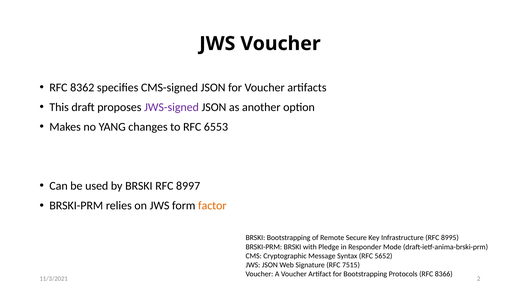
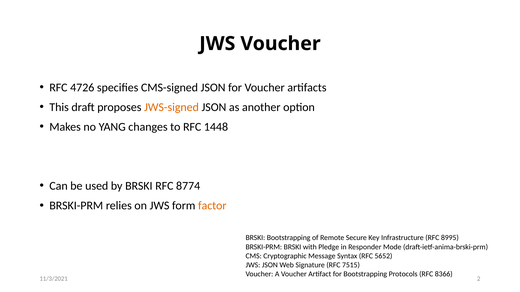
8362: 8362 -> 4726 (82, 88)
JWS-signed colour: purple -> orange (171, 108)
6553: 6553 -> 1448 (216, 127)
8997: 8997 -> 8774 (188, 186)
